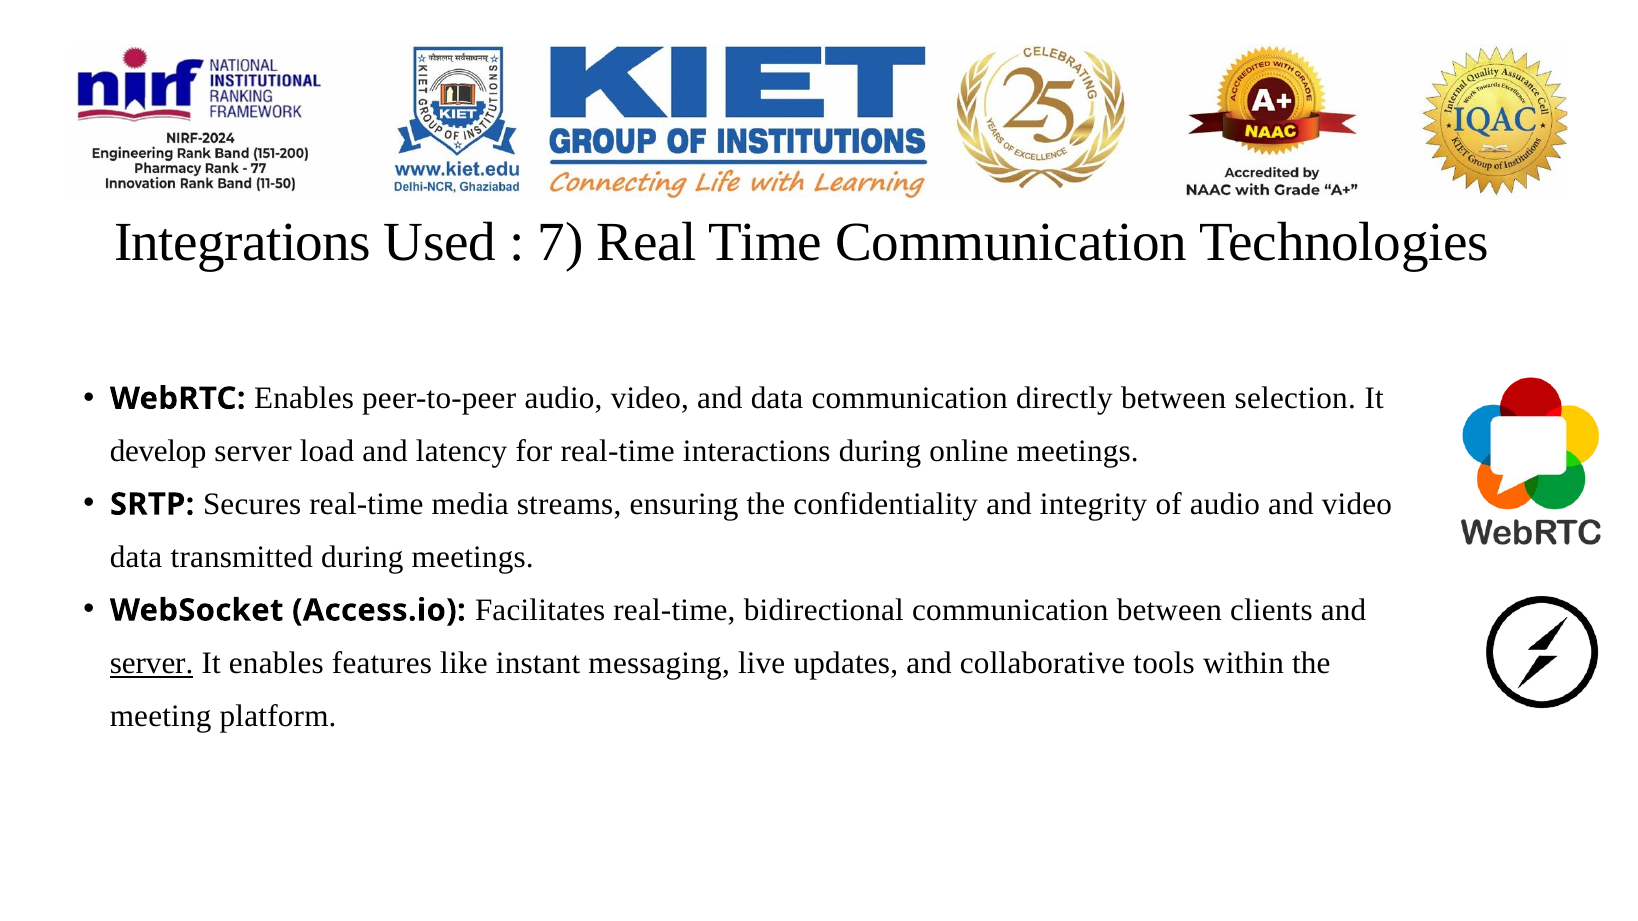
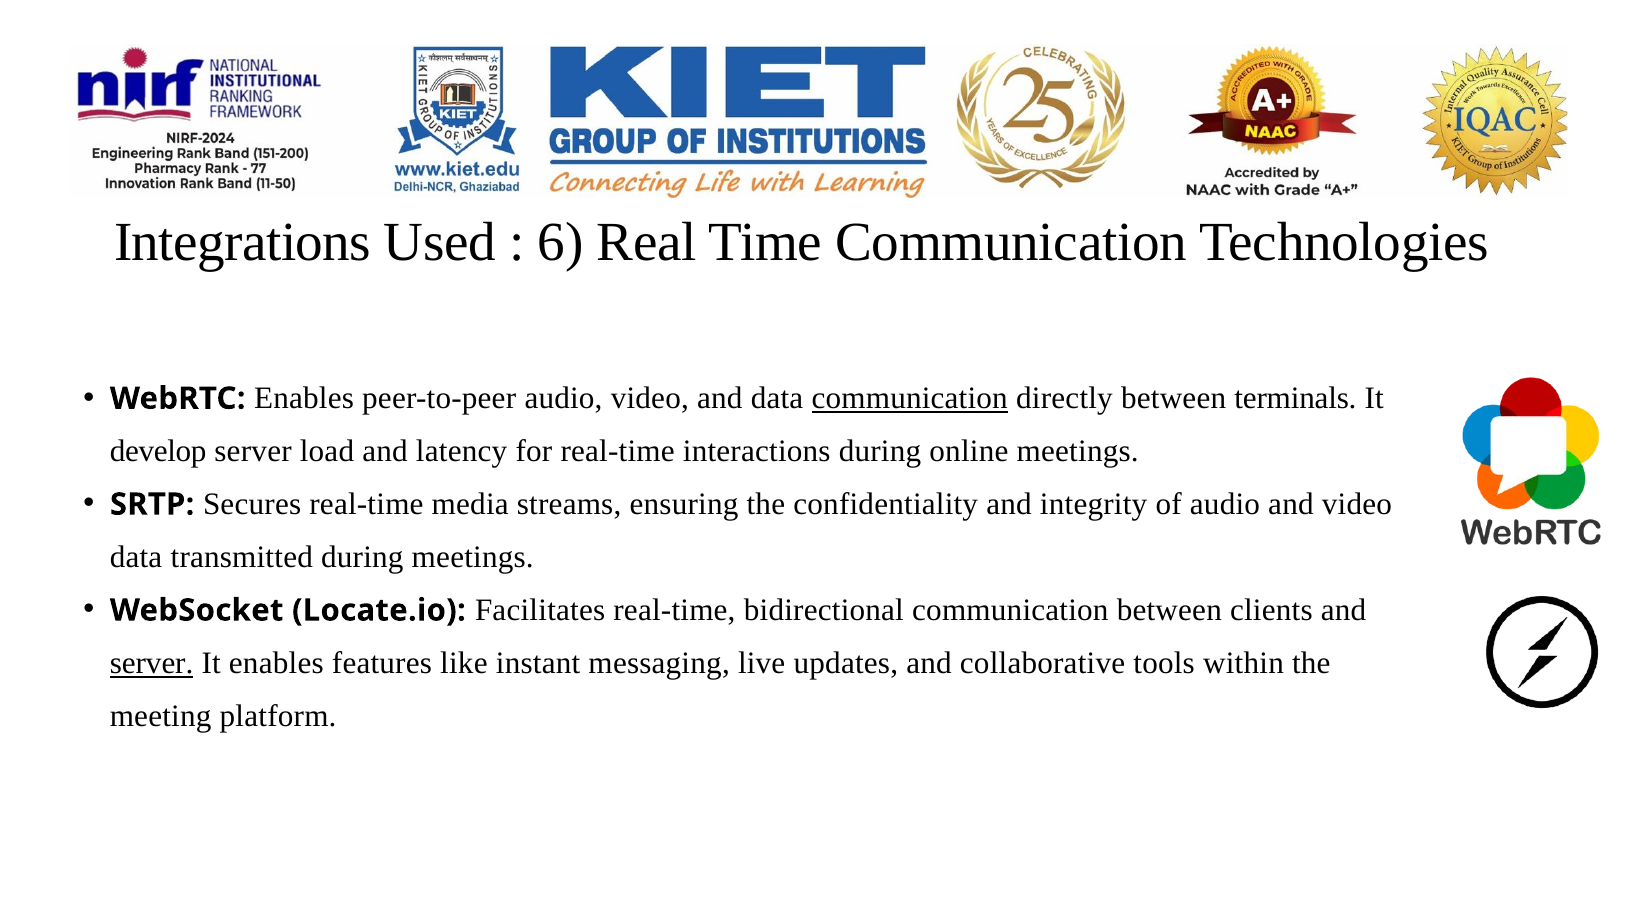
7: 7 -> 6 (561, 243)
communication underline: none -> present (910, 399)
selection: selection -> terminals (1295, 399)
Access.io: Access.io -> Locate.io (379, 611)
